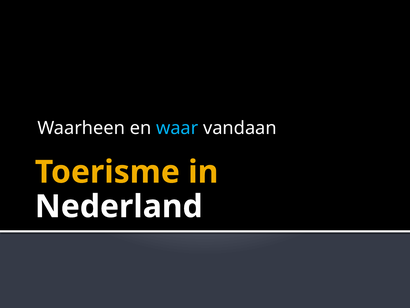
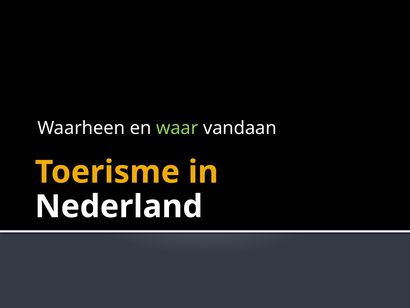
waar colour: light blue -> light green (177, 128)
